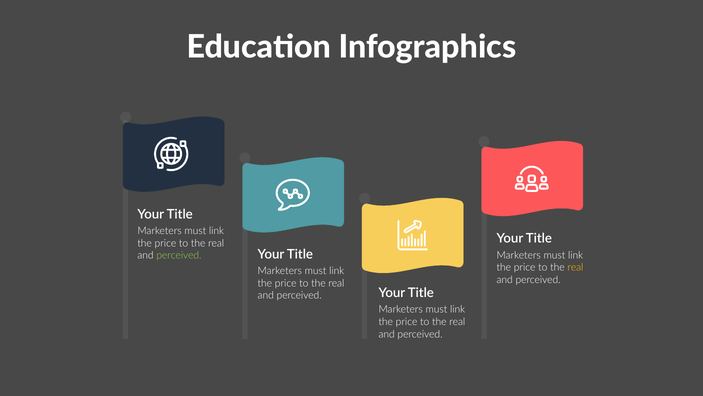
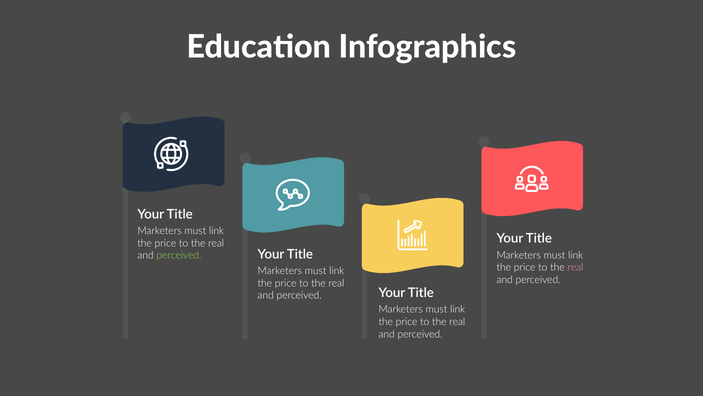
real colour: yellow -> pink (575, 267)
